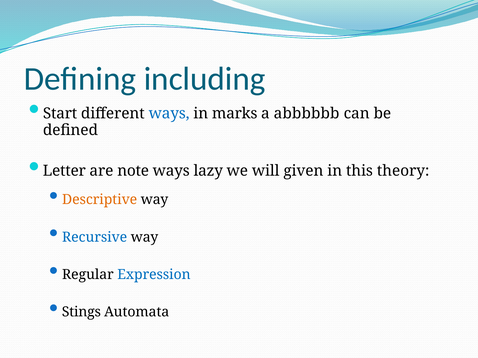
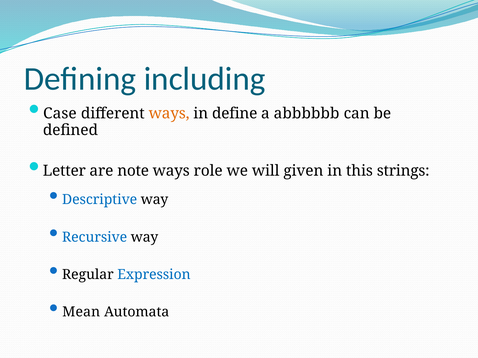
Start: Start -> Case (60, 114)
ways colour: blue -> orange (169, 114)
marks: marks -> define (235, 114)
lazy: lazy -> role (208, 171)
theory: theory -> strings (403, 171)
Descriptive colour: orange -> blue (100, 200)
Stings: Stings -> Mean (81, 312)
